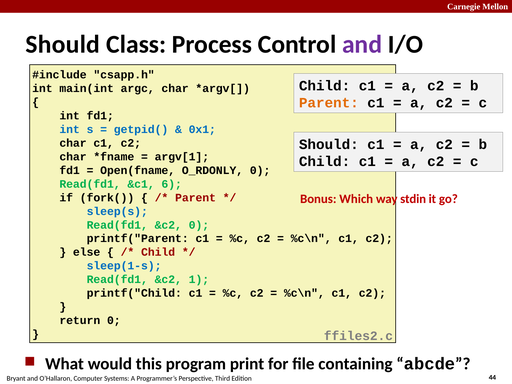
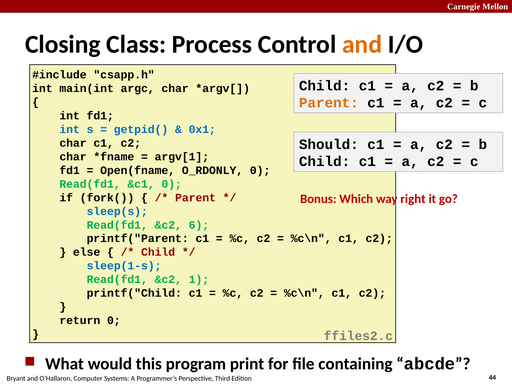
Should: Should -> Closing (63, 44)
and colour: purple -> orange (362, 44)
&c1 6: 6 -> 0 (172, 184)
stdin: stdin -> right (413, 199)
&c2 0: 0 -> 6 (199, 225)
